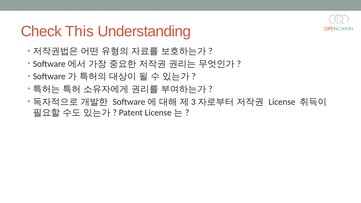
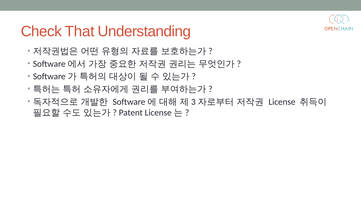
This: This -> That (80, 32)
